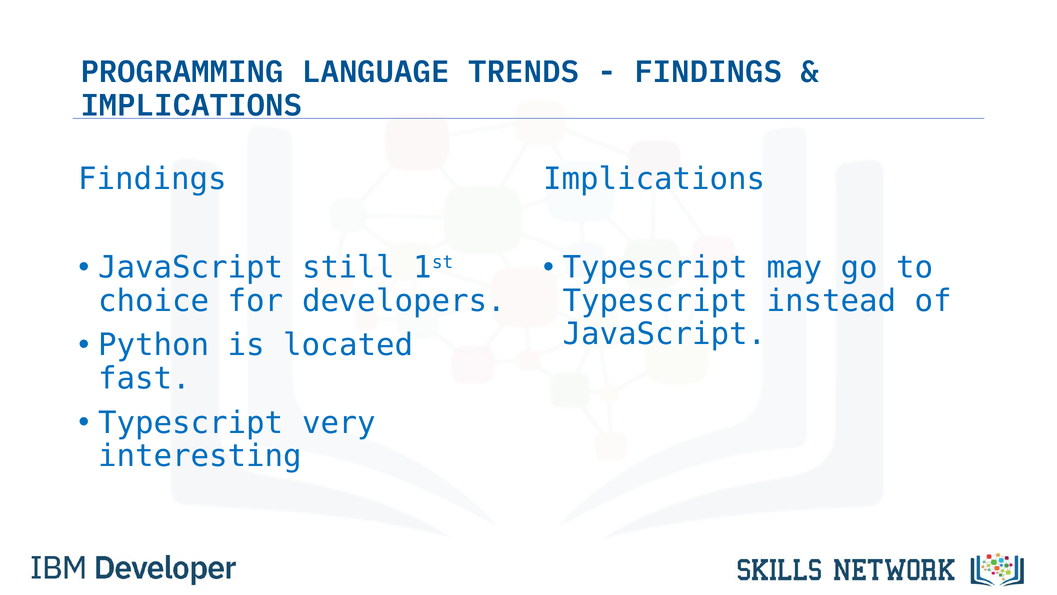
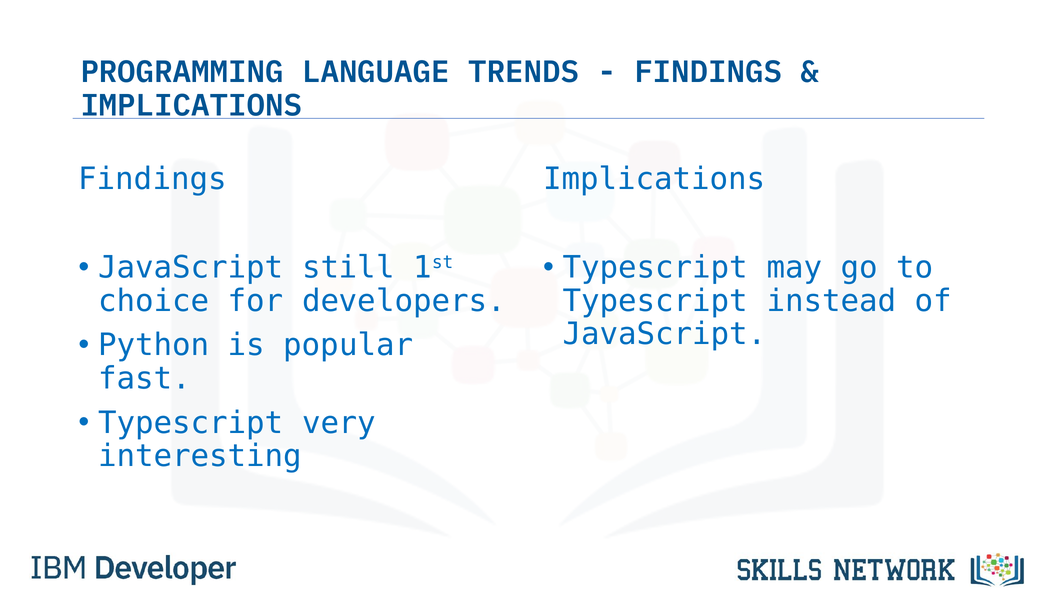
located: located -> popular (348, 345)
